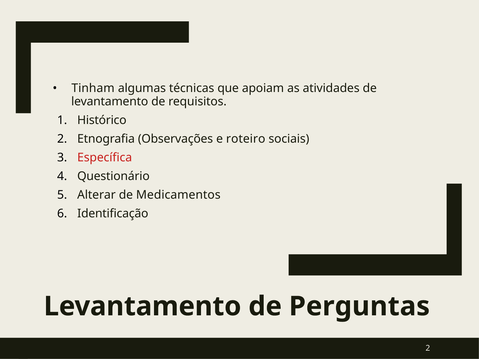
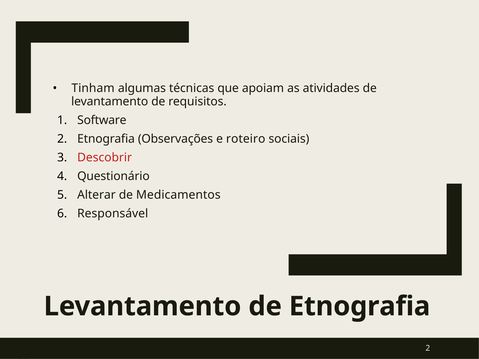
Histórico: Histórico -> Software (102, 120)
Específica: Específica -> Descobrir (105, 158)
Identificação: Identificação -> Responsável (113, 214)
de Perguntas: Perguntas -> Etnografia (360, 307)
